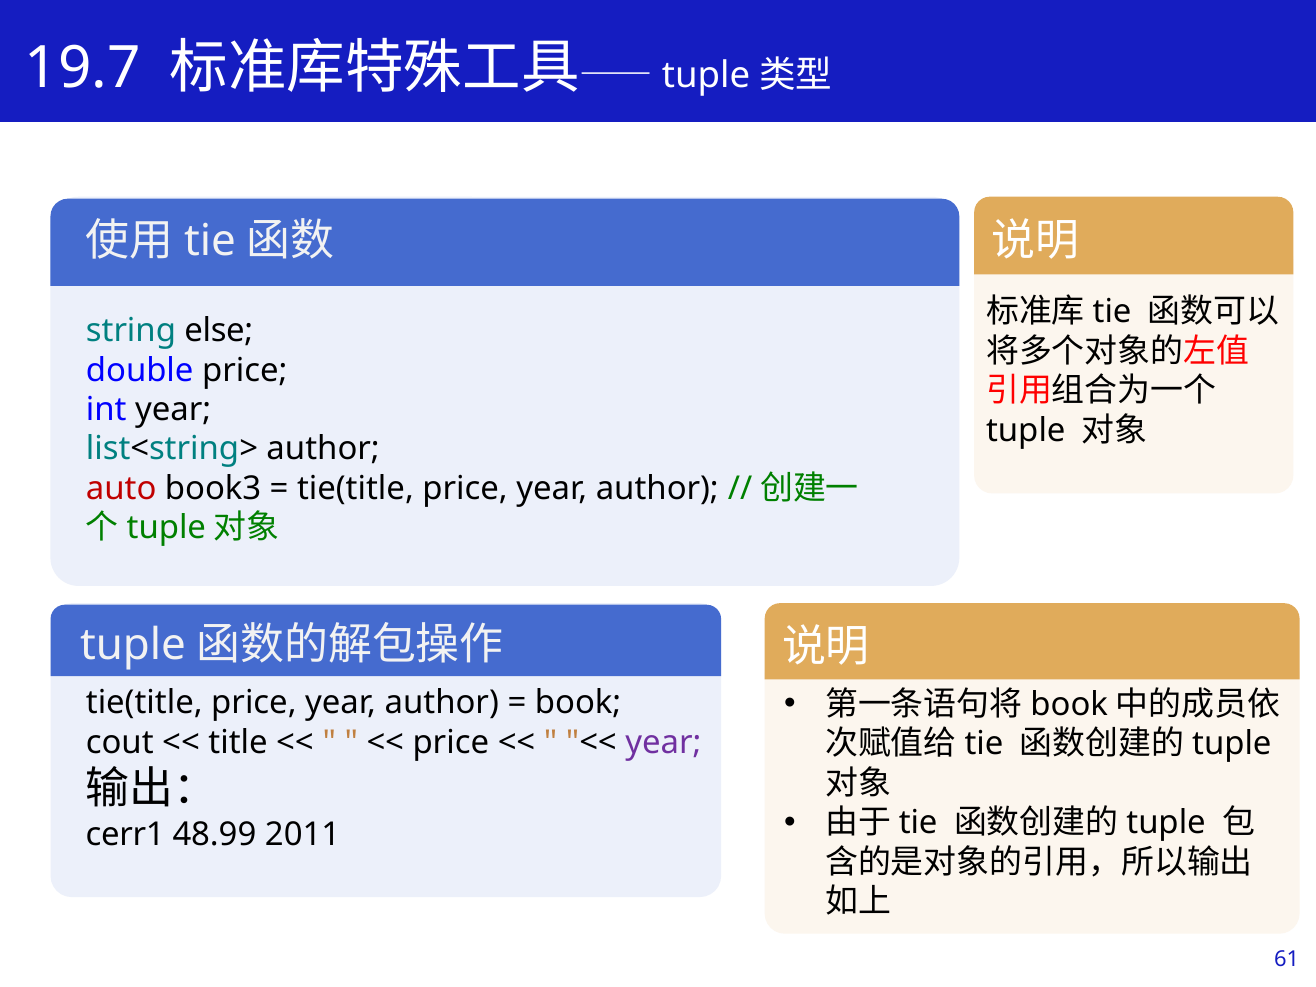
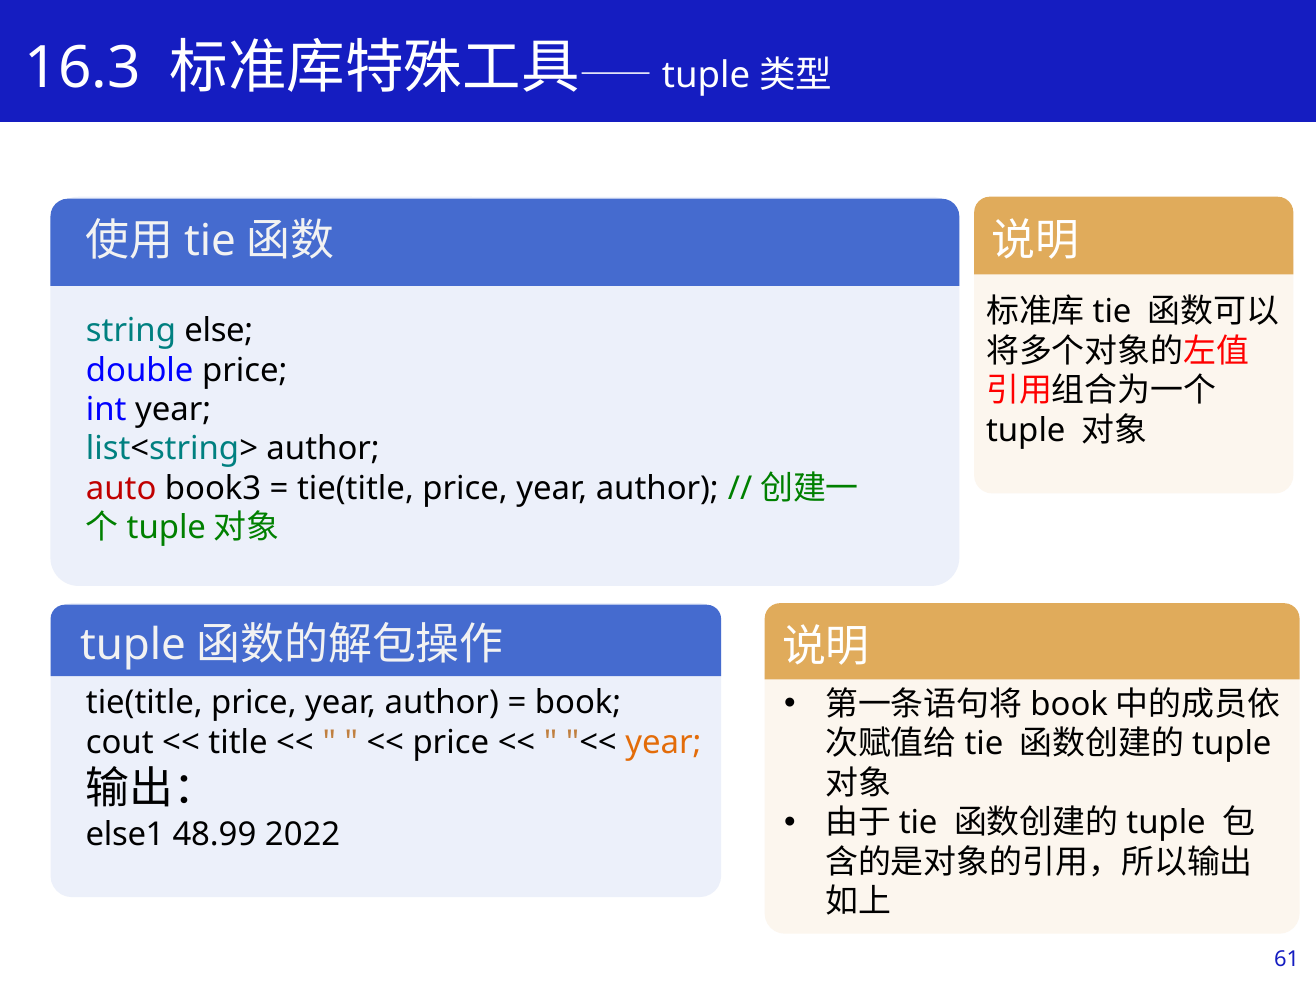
19.7: 19.7 -> 16.3 (83, 68)
year colour: purple -> orange (663, 742)
cerr1: cerr1 -> else1 (125, 835)
2011: 2011 -> 2022 (303, 835)
